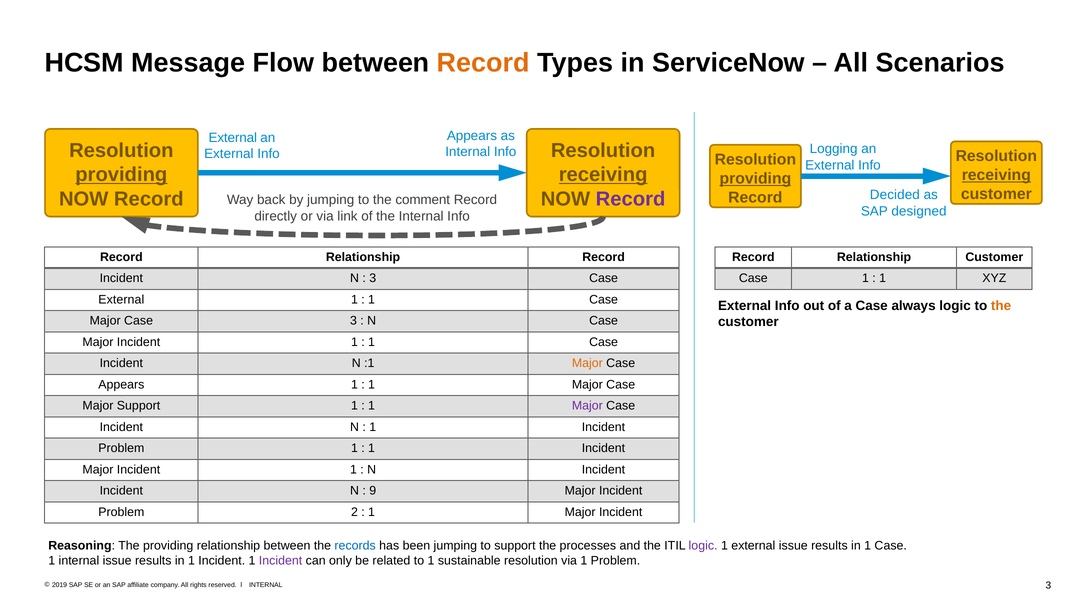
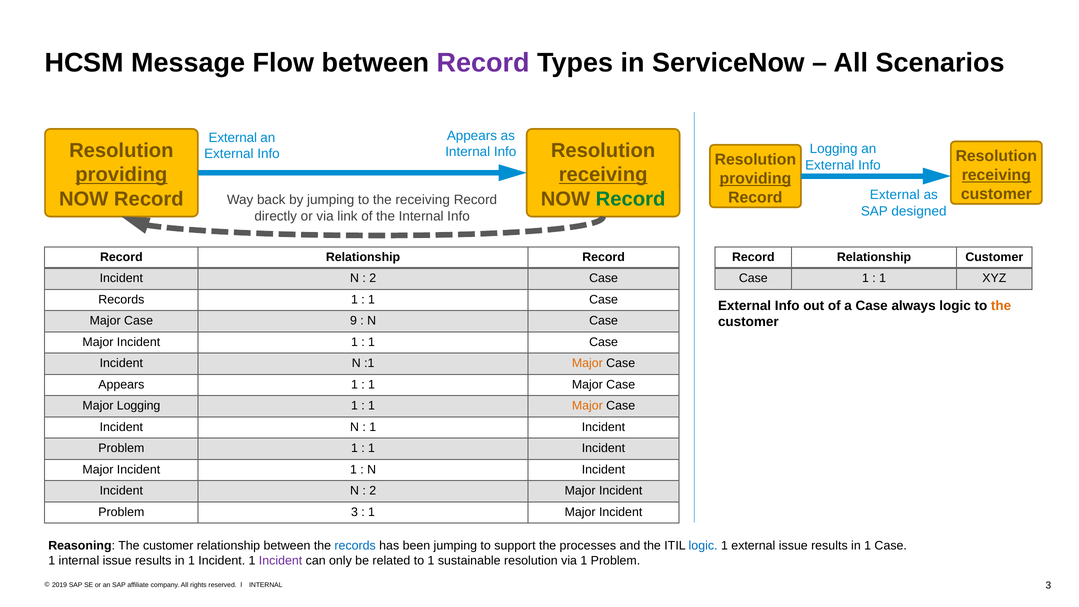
Record colour: orange -> purple (483, 63)
Decided: Decided -> External (895, 195)
Record colour: purple -> green (631, 199)
the comment: comment -> receiving (423, 200)
3: 3 -> 2 (373, 278)
External: External -> Records (121, 299)
Case 3: 3 -> 9 (353, 321)
Major Support: Support -> Logging (139, 406)
Major colour: purple -> orange (587, 406)
9: 9 -> 2 (373, 491)
Problem 2: 2 -> 3 (354, 512)
Reasoning The providing: providing -> customer (168, 546)
logic colour: purple -> blue (703, 546)
